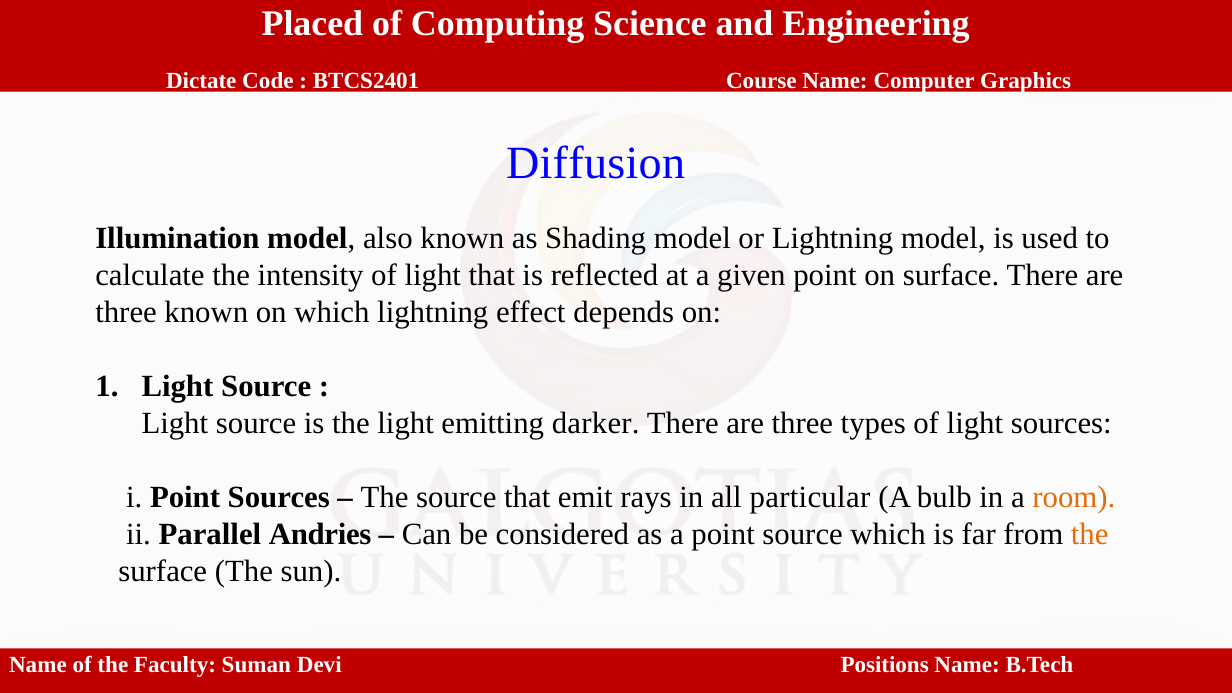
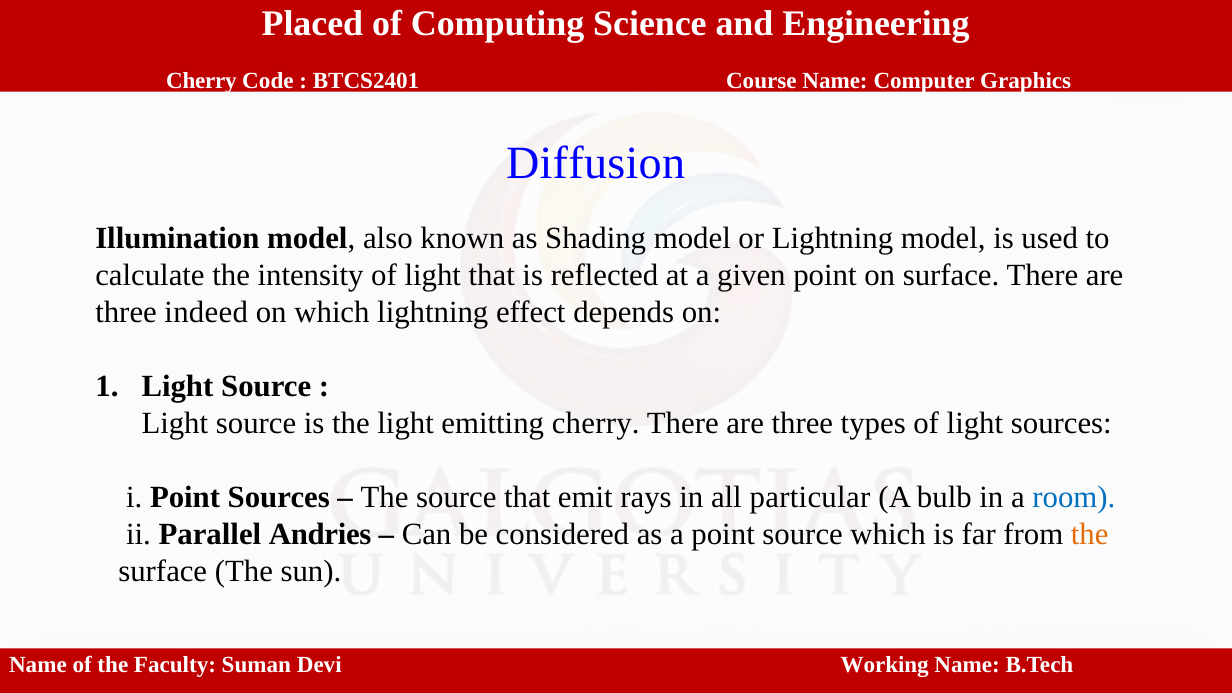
Dictate: Dictate -> Cherry (201, 81)
three known: known -> indeed (206, 312)
emitting darker: darker -> cherry (596, 423)
room colour: orange -> blue (1074, 497)
Positions: Positions -> Working (885, 665)
